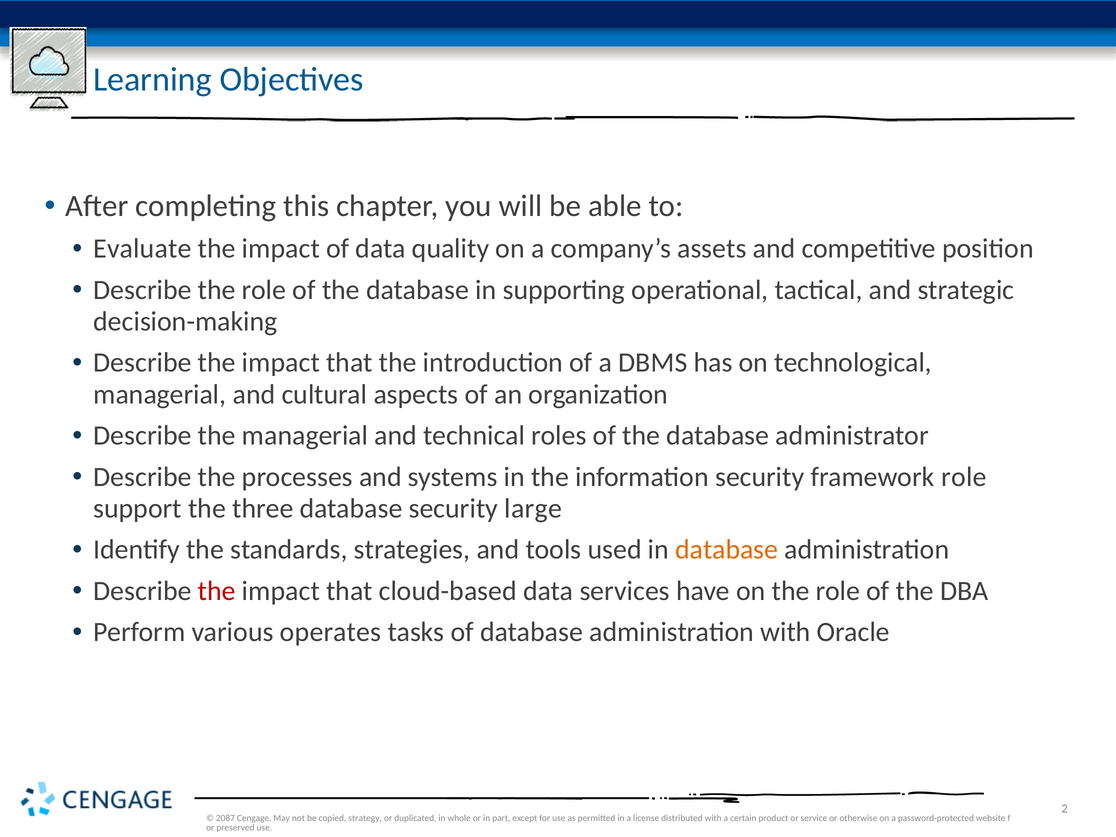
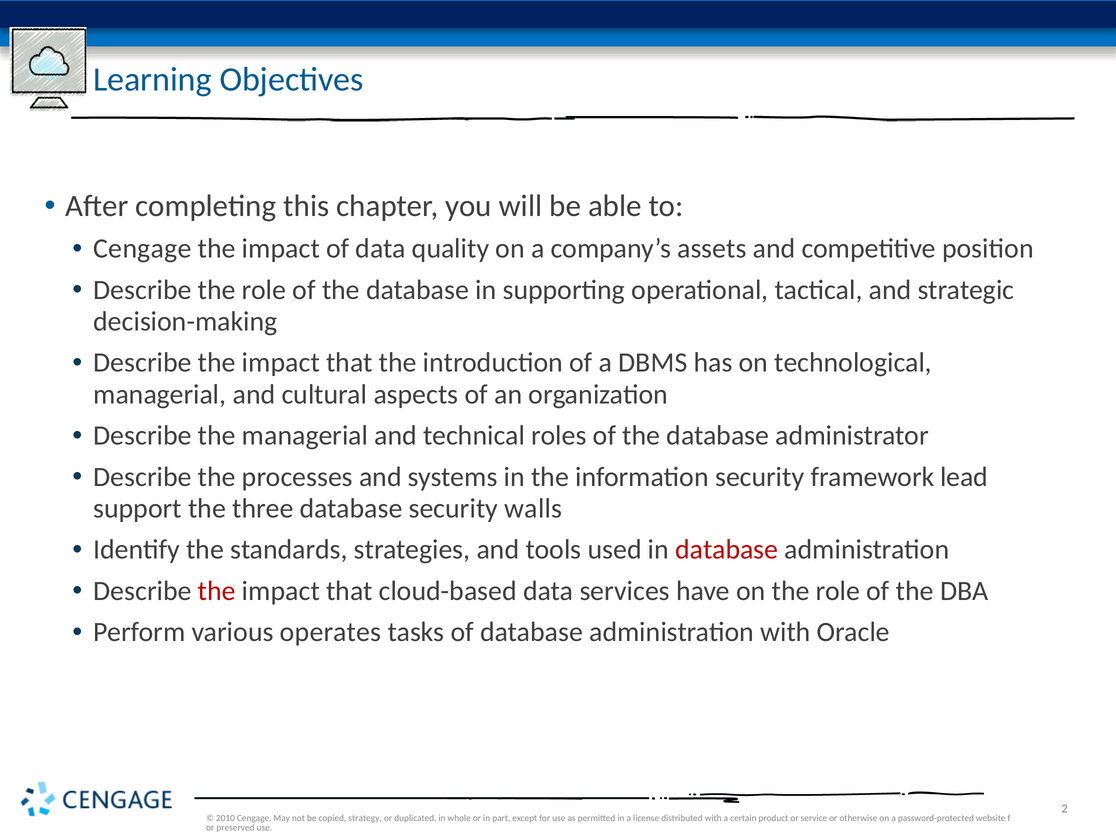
Evaluate: Evaluate -> Cengage (142, 249)
framework role: role -> lead (964, 477)
large: large -> walls (533, 509)
database colour: orange -> red (727, 550)
2087: 2087 -> 2010 (225, 818)
